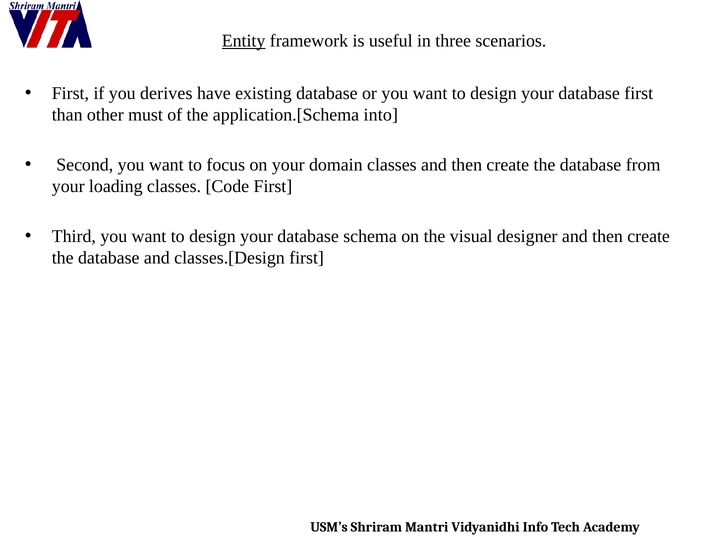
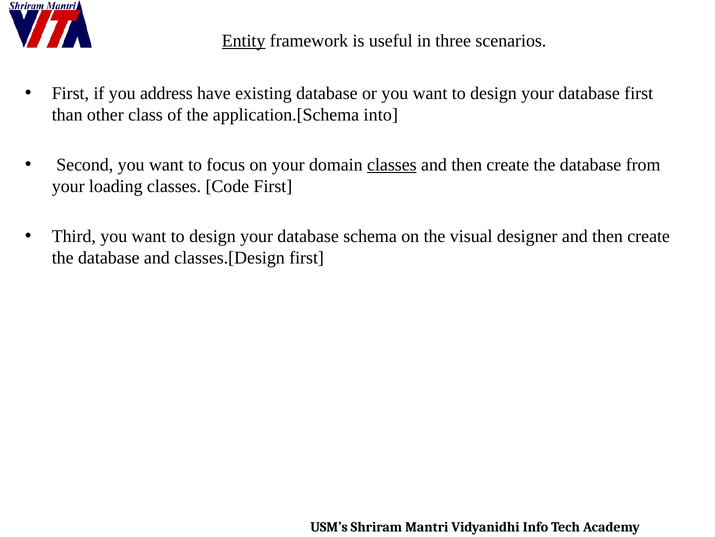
derives: derives -> address (166, 93)
must: must -> class (145, 114)
classes underline: none -> present (392, 165)
